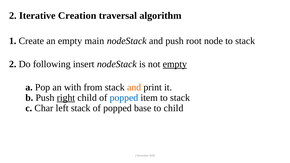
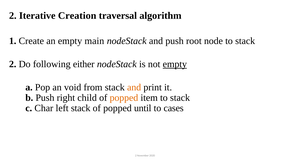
insert: insert -> either (84, 64)
with: with -> void (73, 87)
right underline: present -> none (66, 98)
popped colour: blue -> orange (124, 98)
base: base -> until (143, 108)
to child: child -> cases (174, 108)
